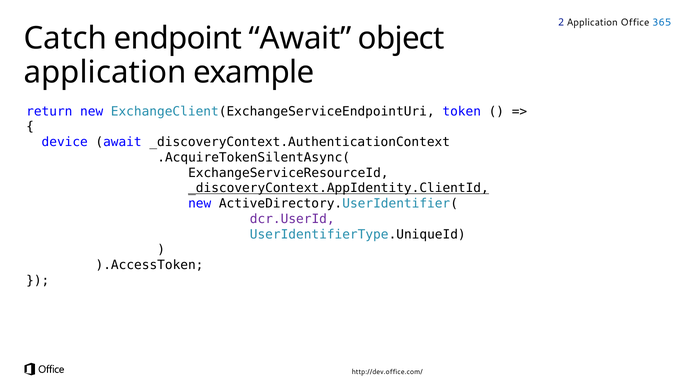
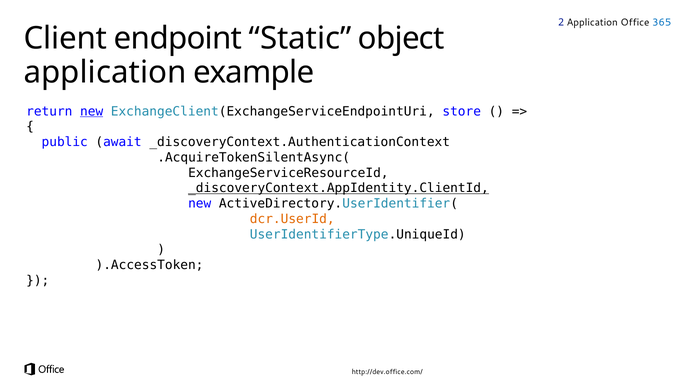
Catch: Catch -> Client (65, 38)
endpoint Await: Await -> Static (300, 38)
new underline: none -> present (92, 111)
token: token -> store (462, 111)
device: device -> public (65, 142)
dcr.UserId colour: purple -> orange (292, 219)
